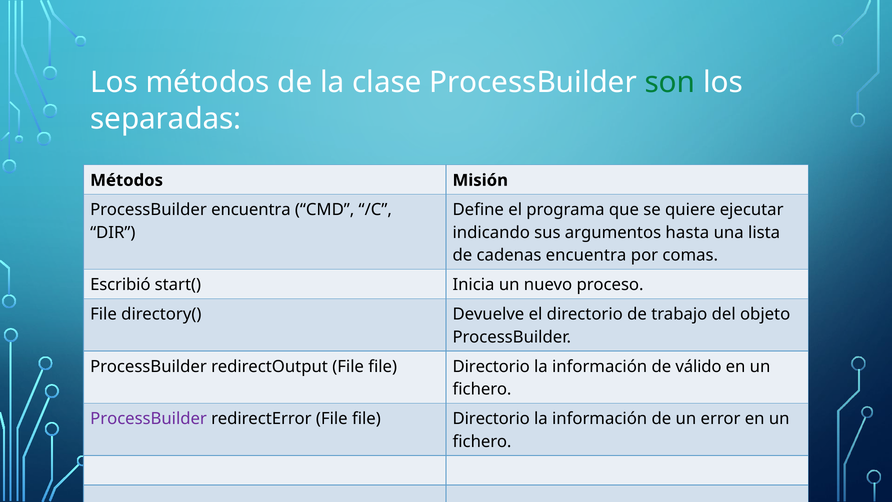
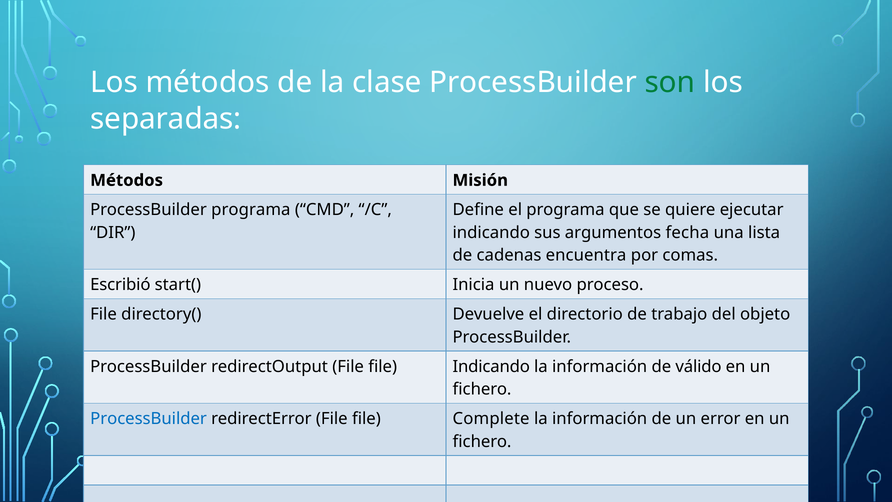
ProcessBuilder encuentra: encuentra -> programa (251, 210)
hasta: hasta -> fecha (687, 232)
redirectOutput File file Directorio: Directorio -> Indicando (491, 366)
ProcessBuilder colour: purple -> blue (149, 419)
redirectError File file Directorio: Directorio -> Complete (491, 419)
